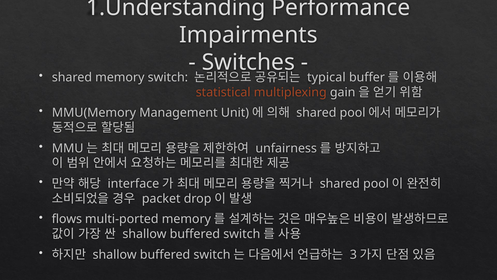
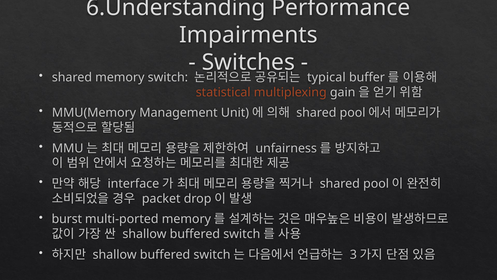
1.Understanding: 1.Understanding -> 6.Understanding (176, 7)
flows: flows -> burst (67, 219)
